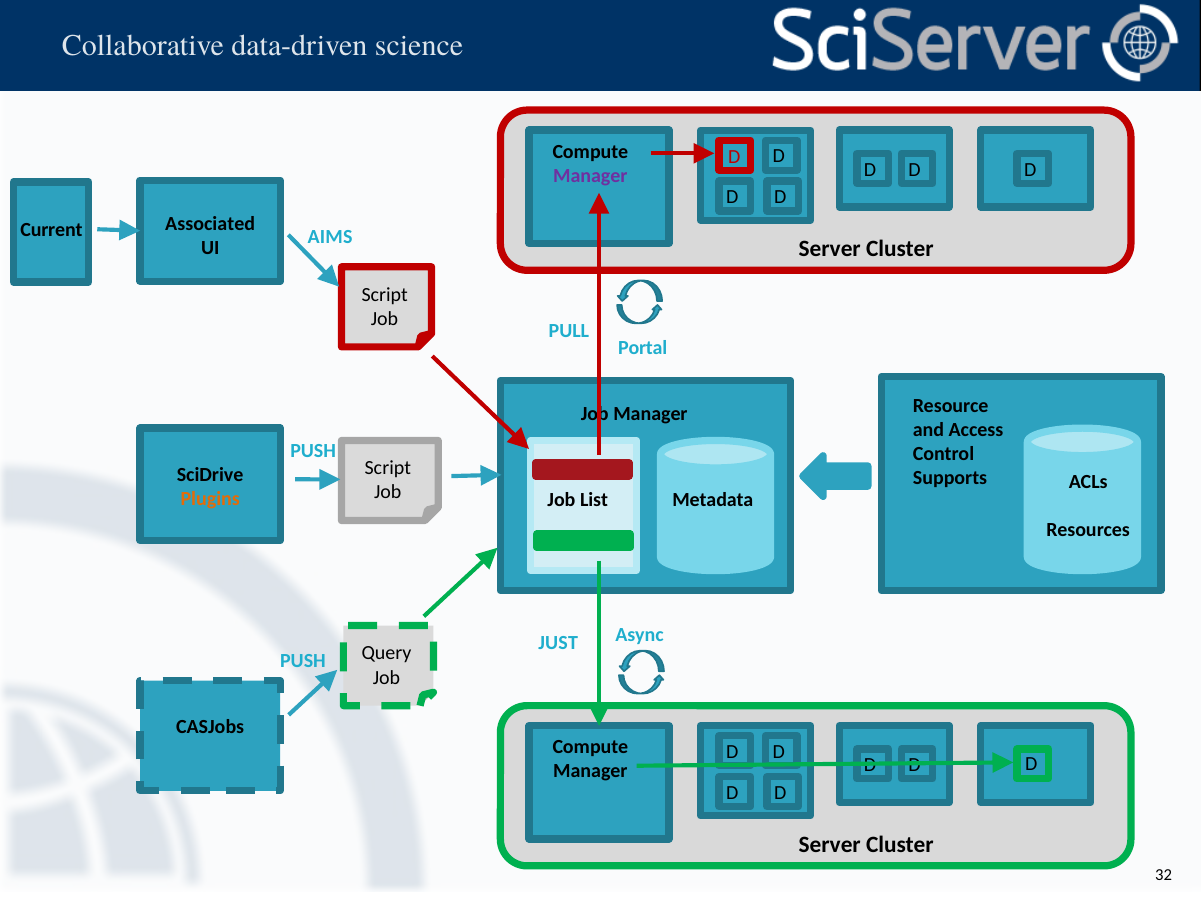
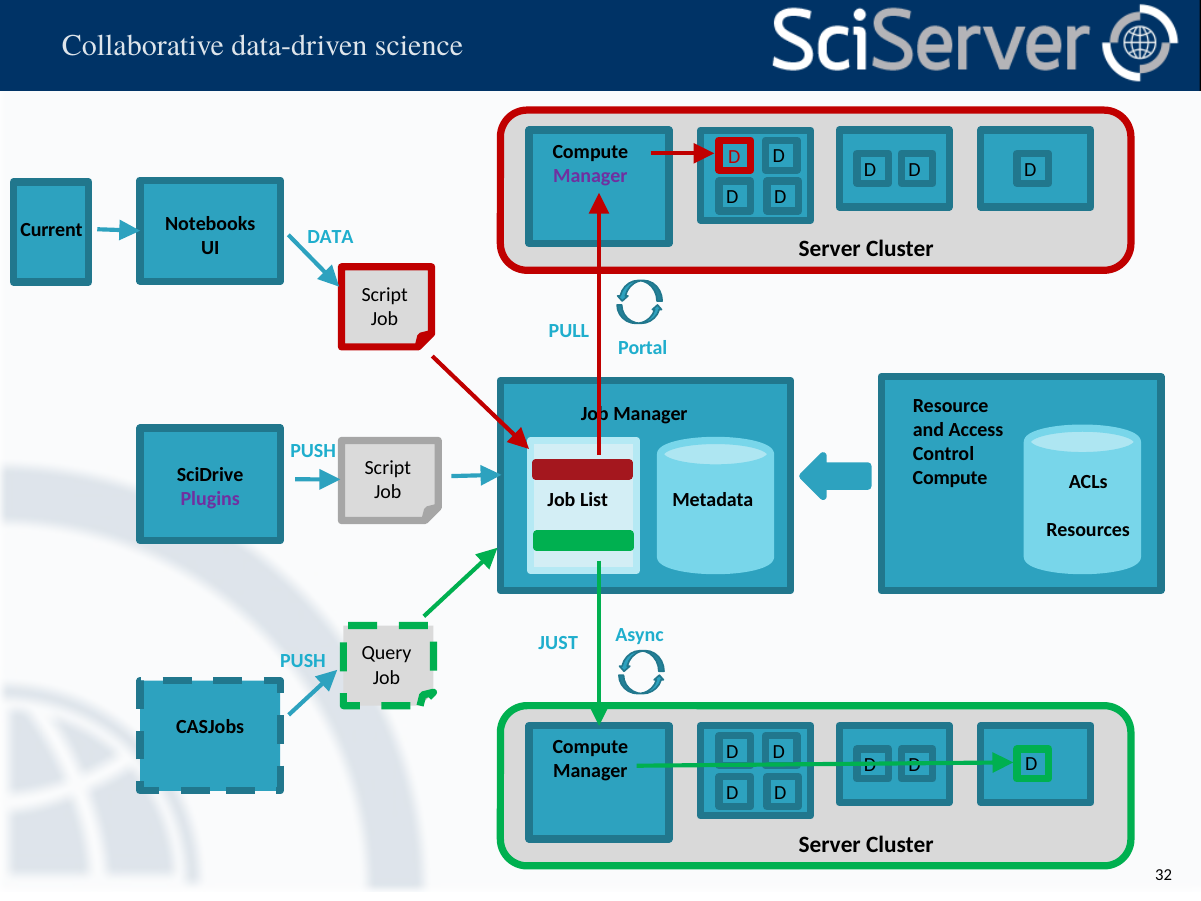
Associated: Associated -> Notebooks (210, 224)
AIMS: AIMS -> DATA (330, 236)
Supports: Supports -> Compute (950, 478)
Plugins colour: orange -> purple (210, 498)
